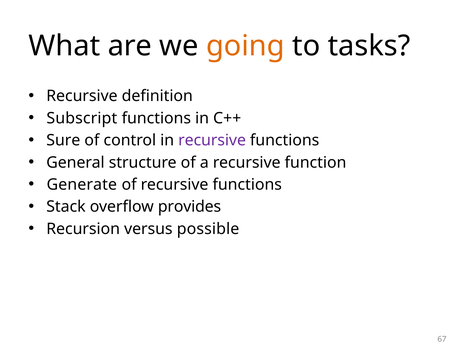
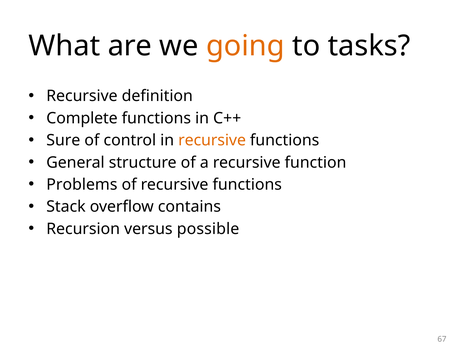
Subscript: Subscript -> Complete (82, 118)
recursive colour: purple -> orange (212, 140)
Generate: Generate -> Problems (82, 185)
provides: provides -> contains (189, 207)
